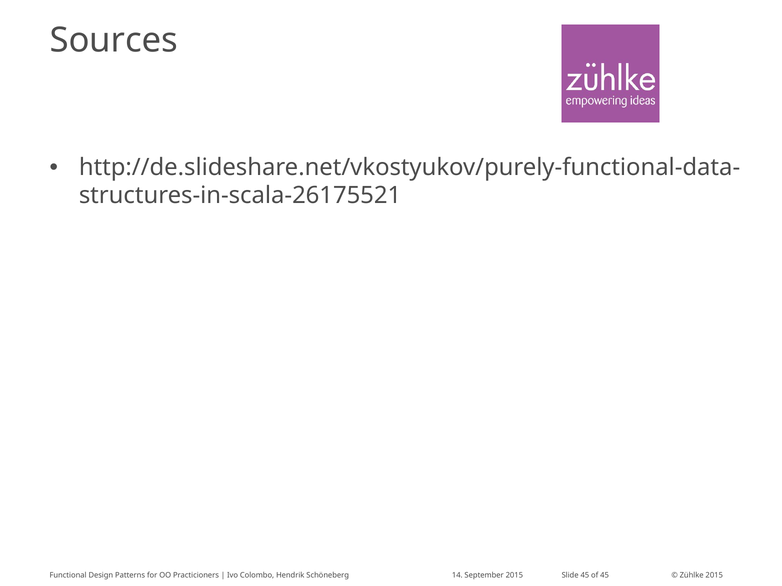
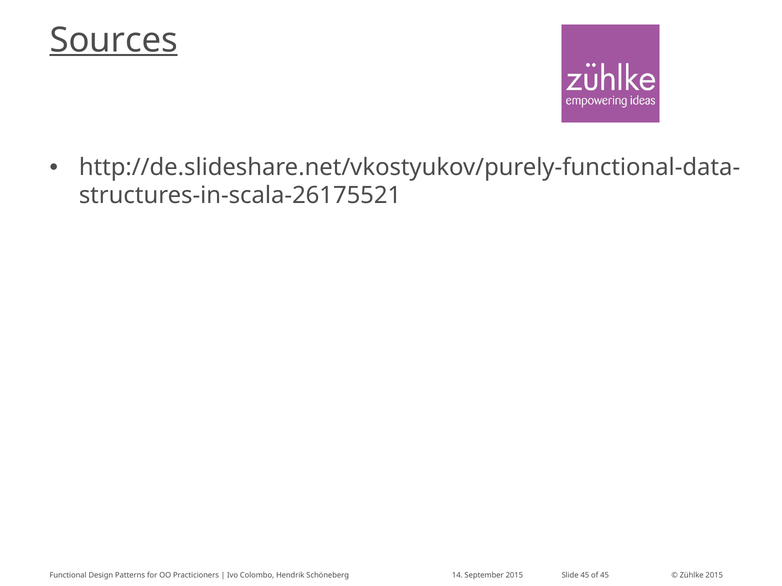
Sources underline: none -> present (114, 40)
